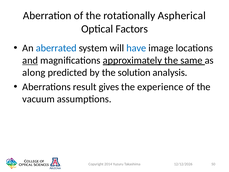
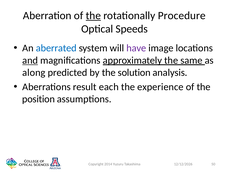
the underline: none -> present (93, 15)
Aspherical: Aspherical -> Procedure (182, 15)
Factors: Factors -> Speeds (132, 29)
have colour: blue -> purple (136, 48)
gives: gives -> each (109, 87)
vacuum: vacuum -> position (39, 99)
